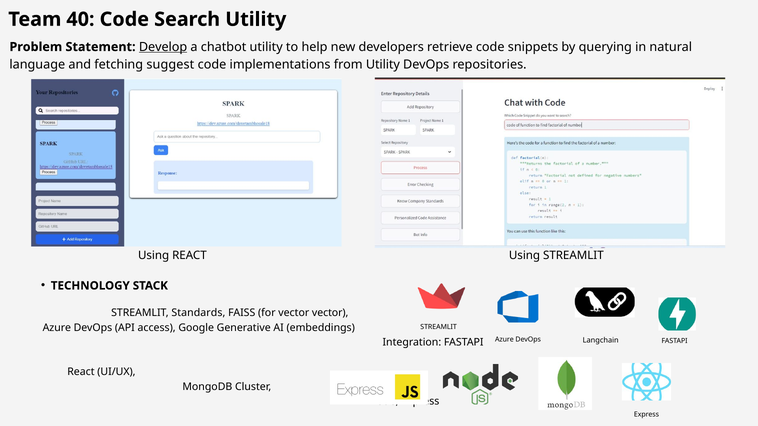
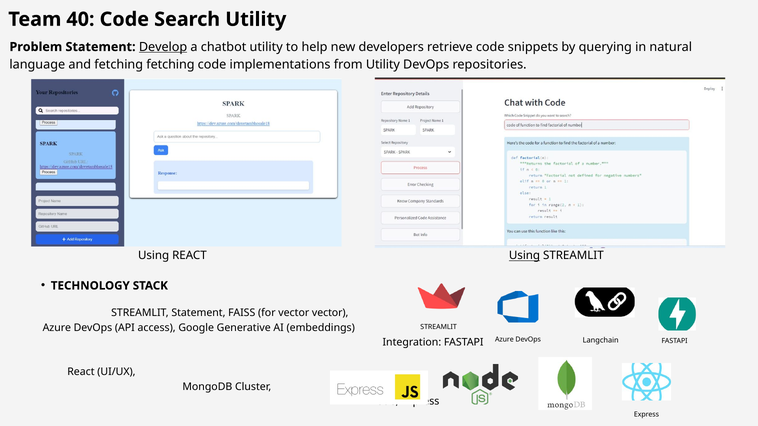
fetching suggest: suggest -> fetching (170, 65)
Using underline: none -> present (525, 256)
STREAMLIT Standards: Standards -> Statement (198, 313)
